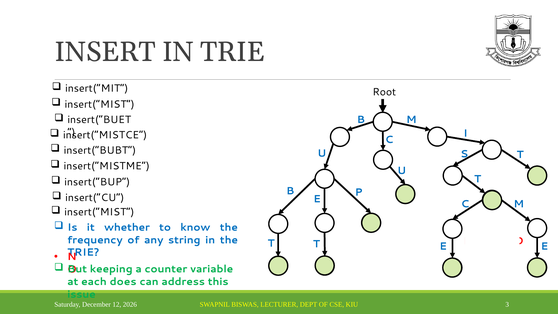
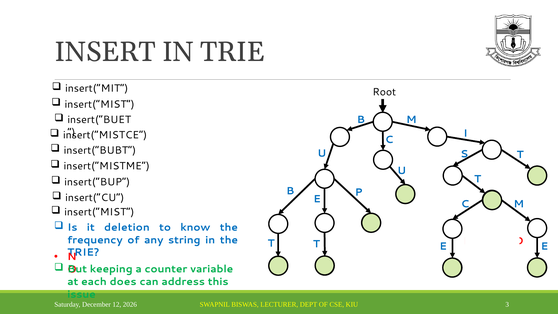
whether: whether -> deletion (127, 227)
